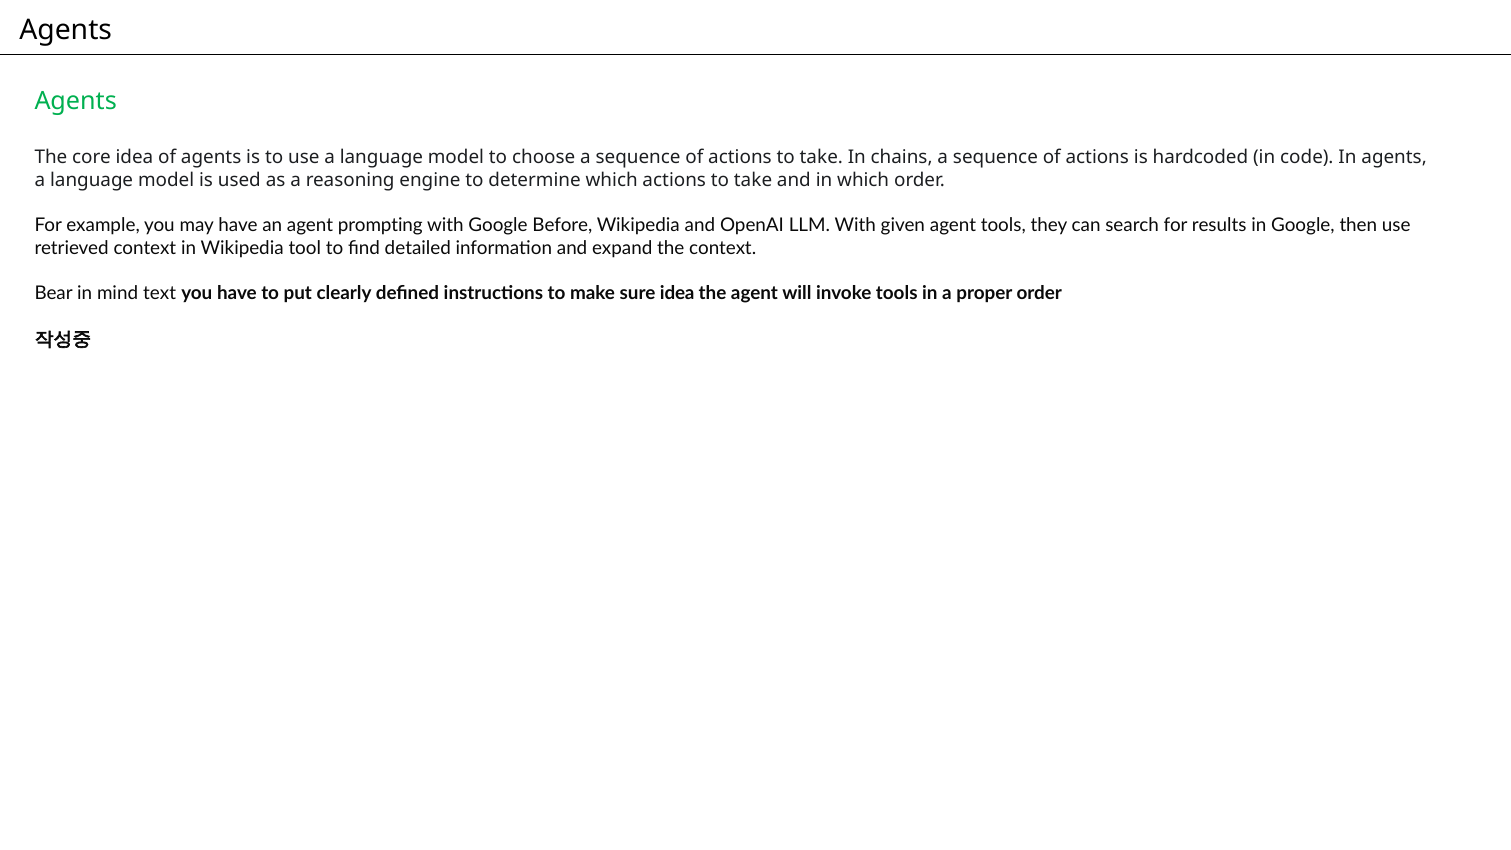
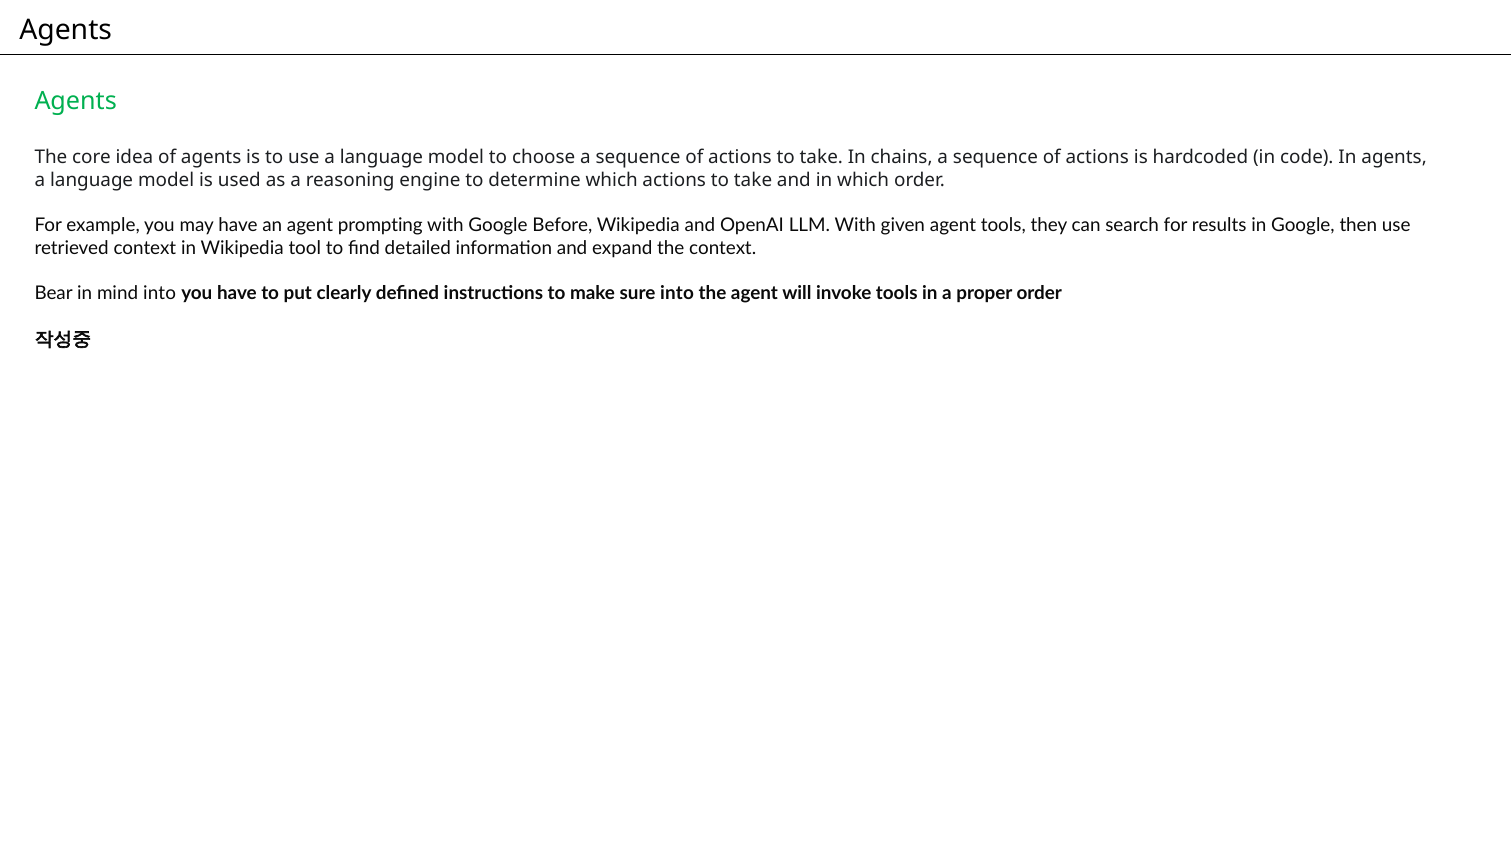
mind text: text -> into (160, 293)
sure idea: idea -> into (677, 293)
